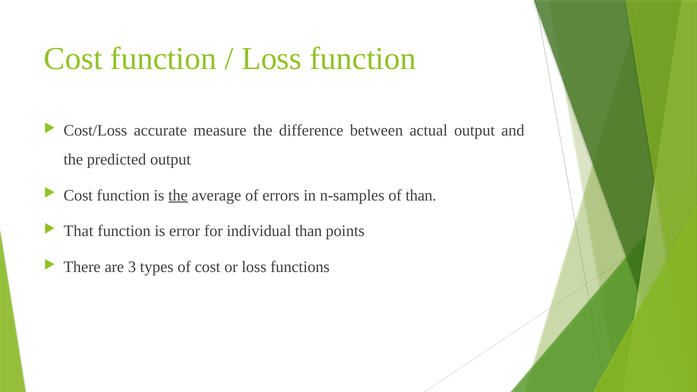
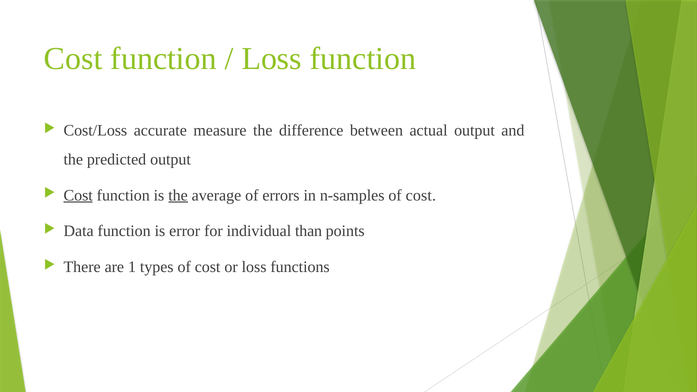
Cost underline: none -> present (78, 195)
n-samples of than: than -> cost (421, 195)
That: That -> Data (79, 231)
3: 3 -> 1 (132, 267)
